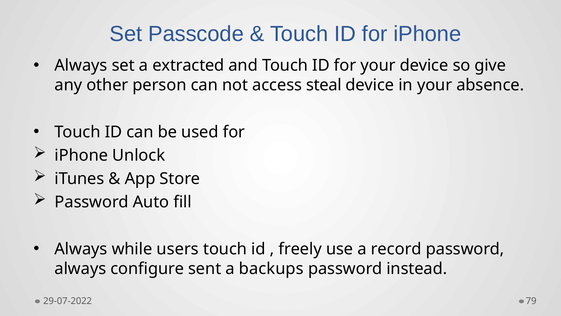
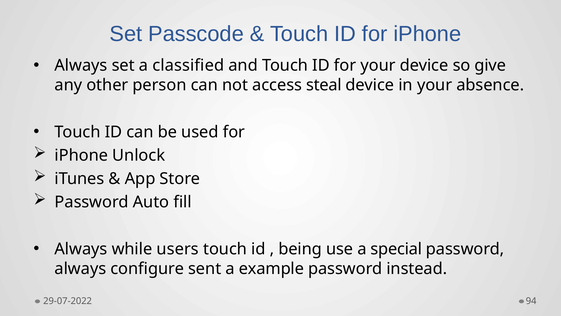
extracted: extracted -> classified (188, 65)
freely: freely -> being (300, 249)
record: record -> special (396, 249)
backups: backups -> example (271, 268)
79: 79 -> 94 (531, 301)
